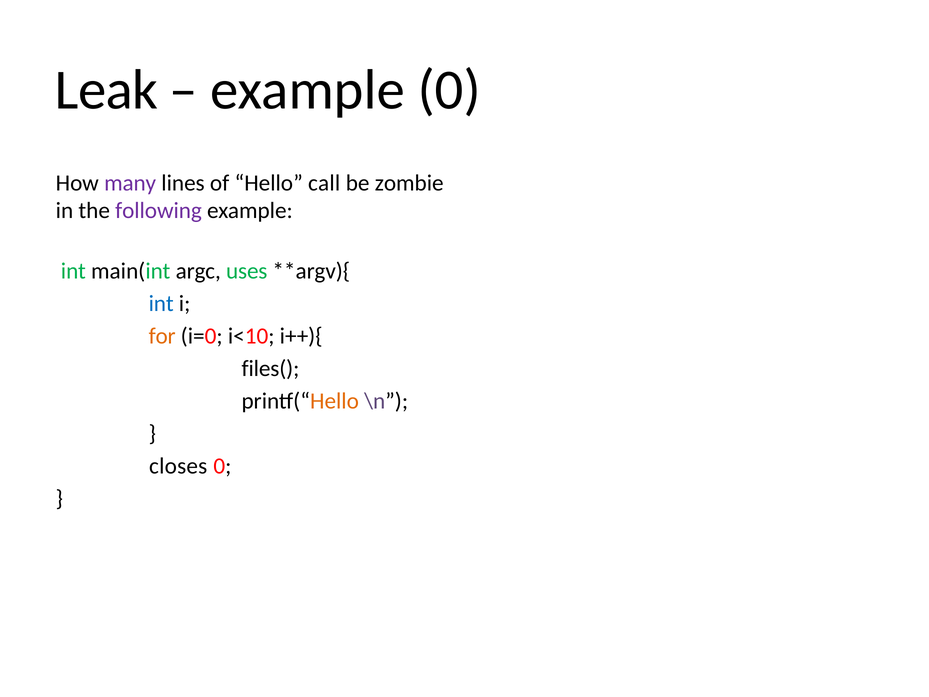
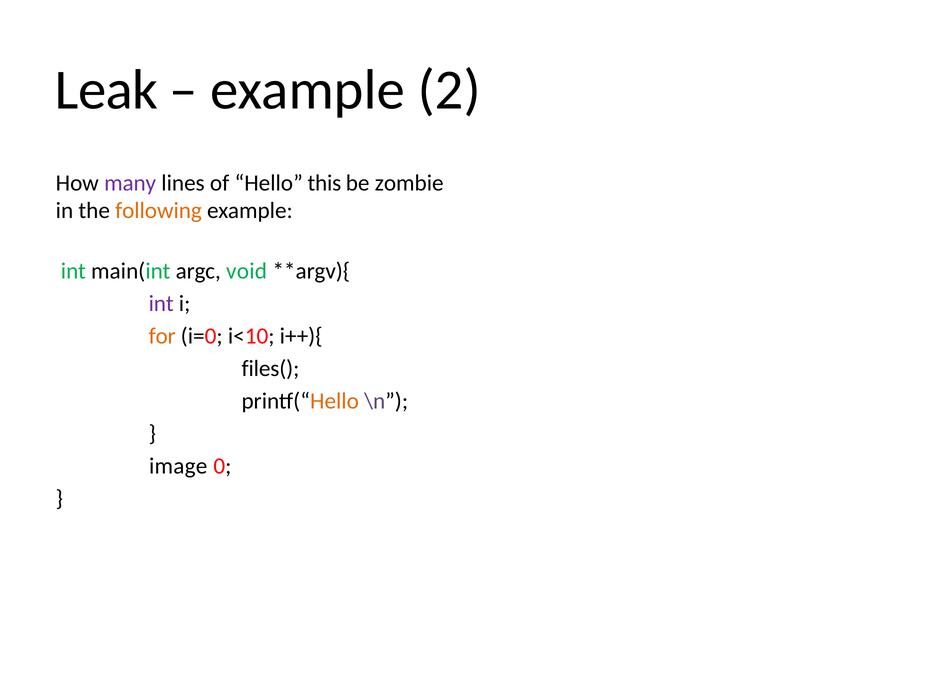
example 0: 0 -> 2 (449, 90)
call: call -> this (324, 183)
following colour: purple -> orange (159, 211)
uses: uses -> void (247, 271)
int colour: blue -> purple (161, 304)
closes: closes -> image (178, 466)
